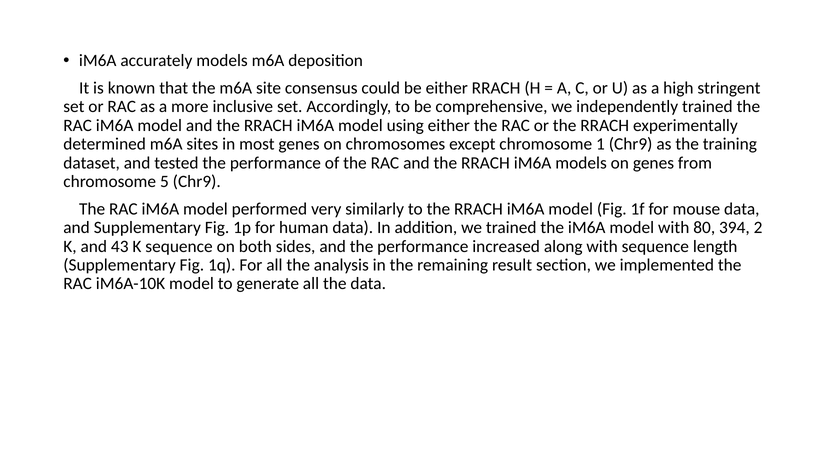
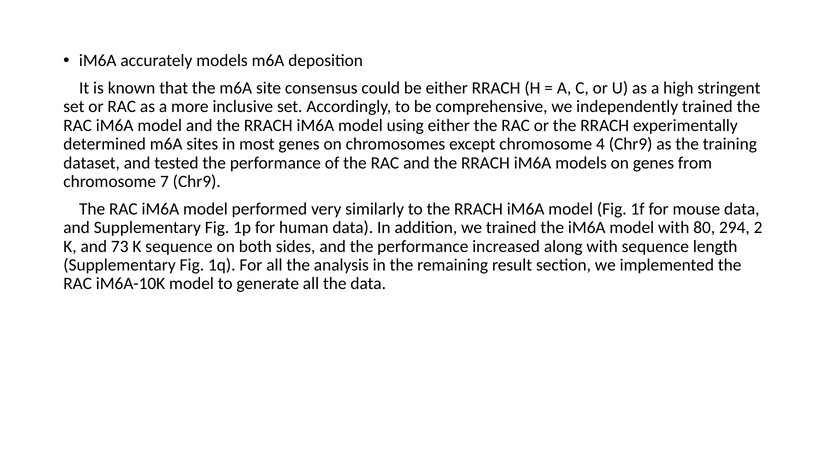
1: 1 -> 4 (600, 144)
5: 5 -> 7 (164, 182)
394: 394 -> 294 (734, 228)
43: 43 -> 73 (120, 247)
